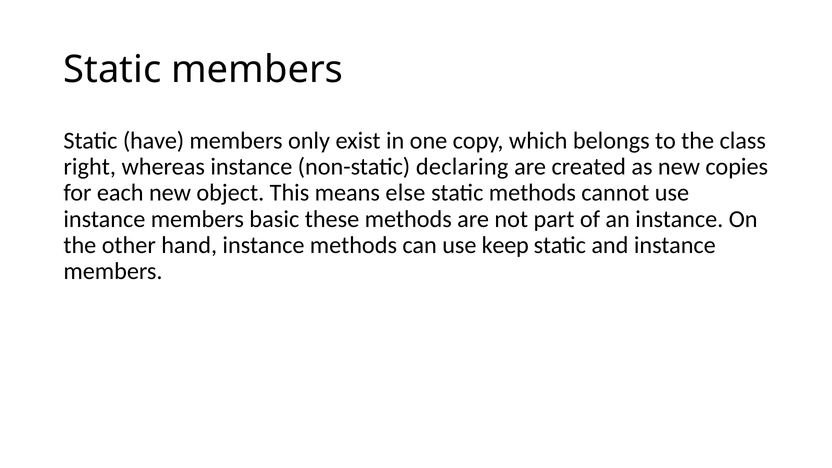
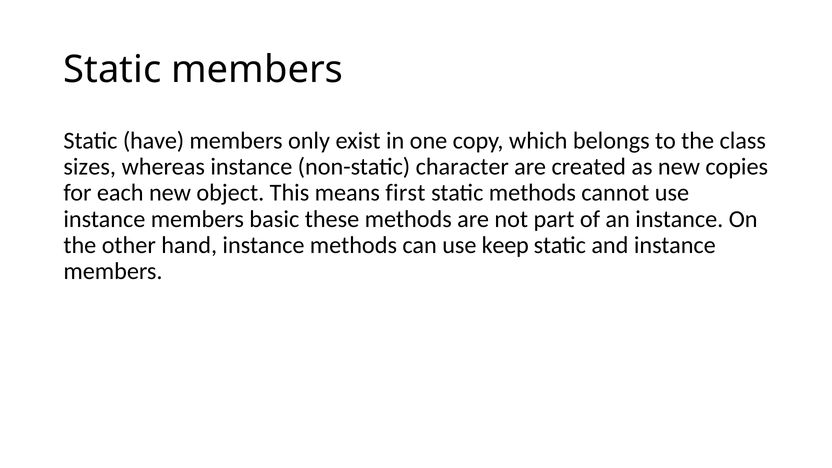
right: right -> sizes (90, 167)
declaring: declaring -> character (462, 167)
else: else -> first (405, 193)
